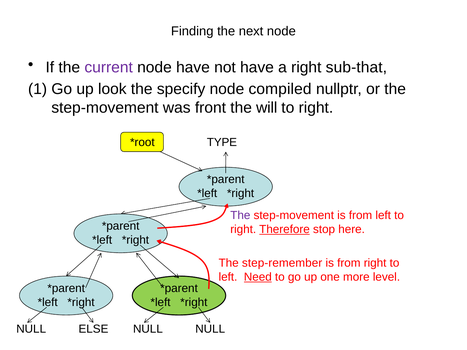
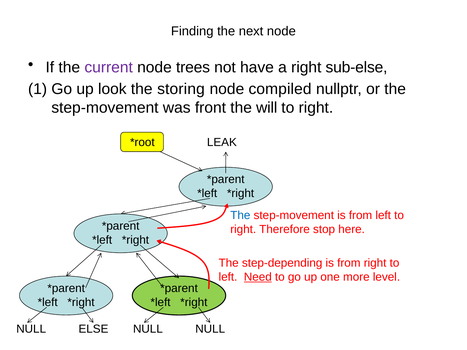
node have: have -> trees (193, 67)
sub-that: sub-that -> sub-else (357, 67)
specify: specify -> storing (181, 89)
TYPE: TYPE -> LEAK (222, 142)
The colour: purple -> blue (240, 215)
Therefore underline: present -> none (285, 229)
step-remember: step-remember -> step-depending (282, 263)
